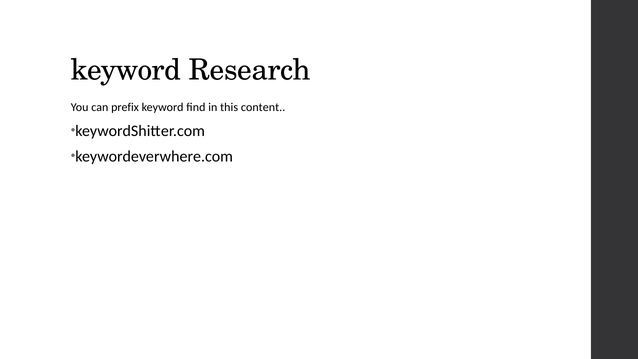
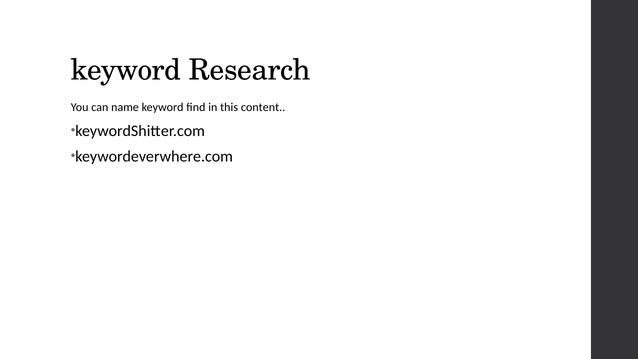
prefix: prefix -> name (125, 107)
